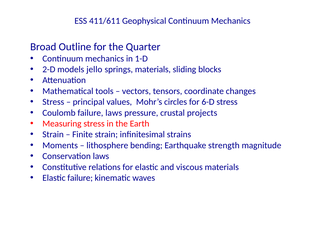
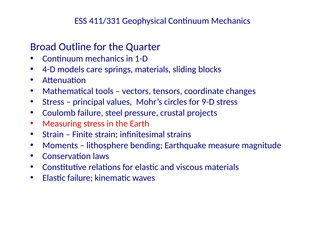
411/611: 411/611 -> 411/331 (105, 21)
2-D: 2-D -> 4-D (49, 69)
jello: jello -> care (94, 69)
6-D: 6-D -> 9-D (208, 102)
failure laws: laws -> steel (114, 113)
strength: strength -> measure (224, 145)
